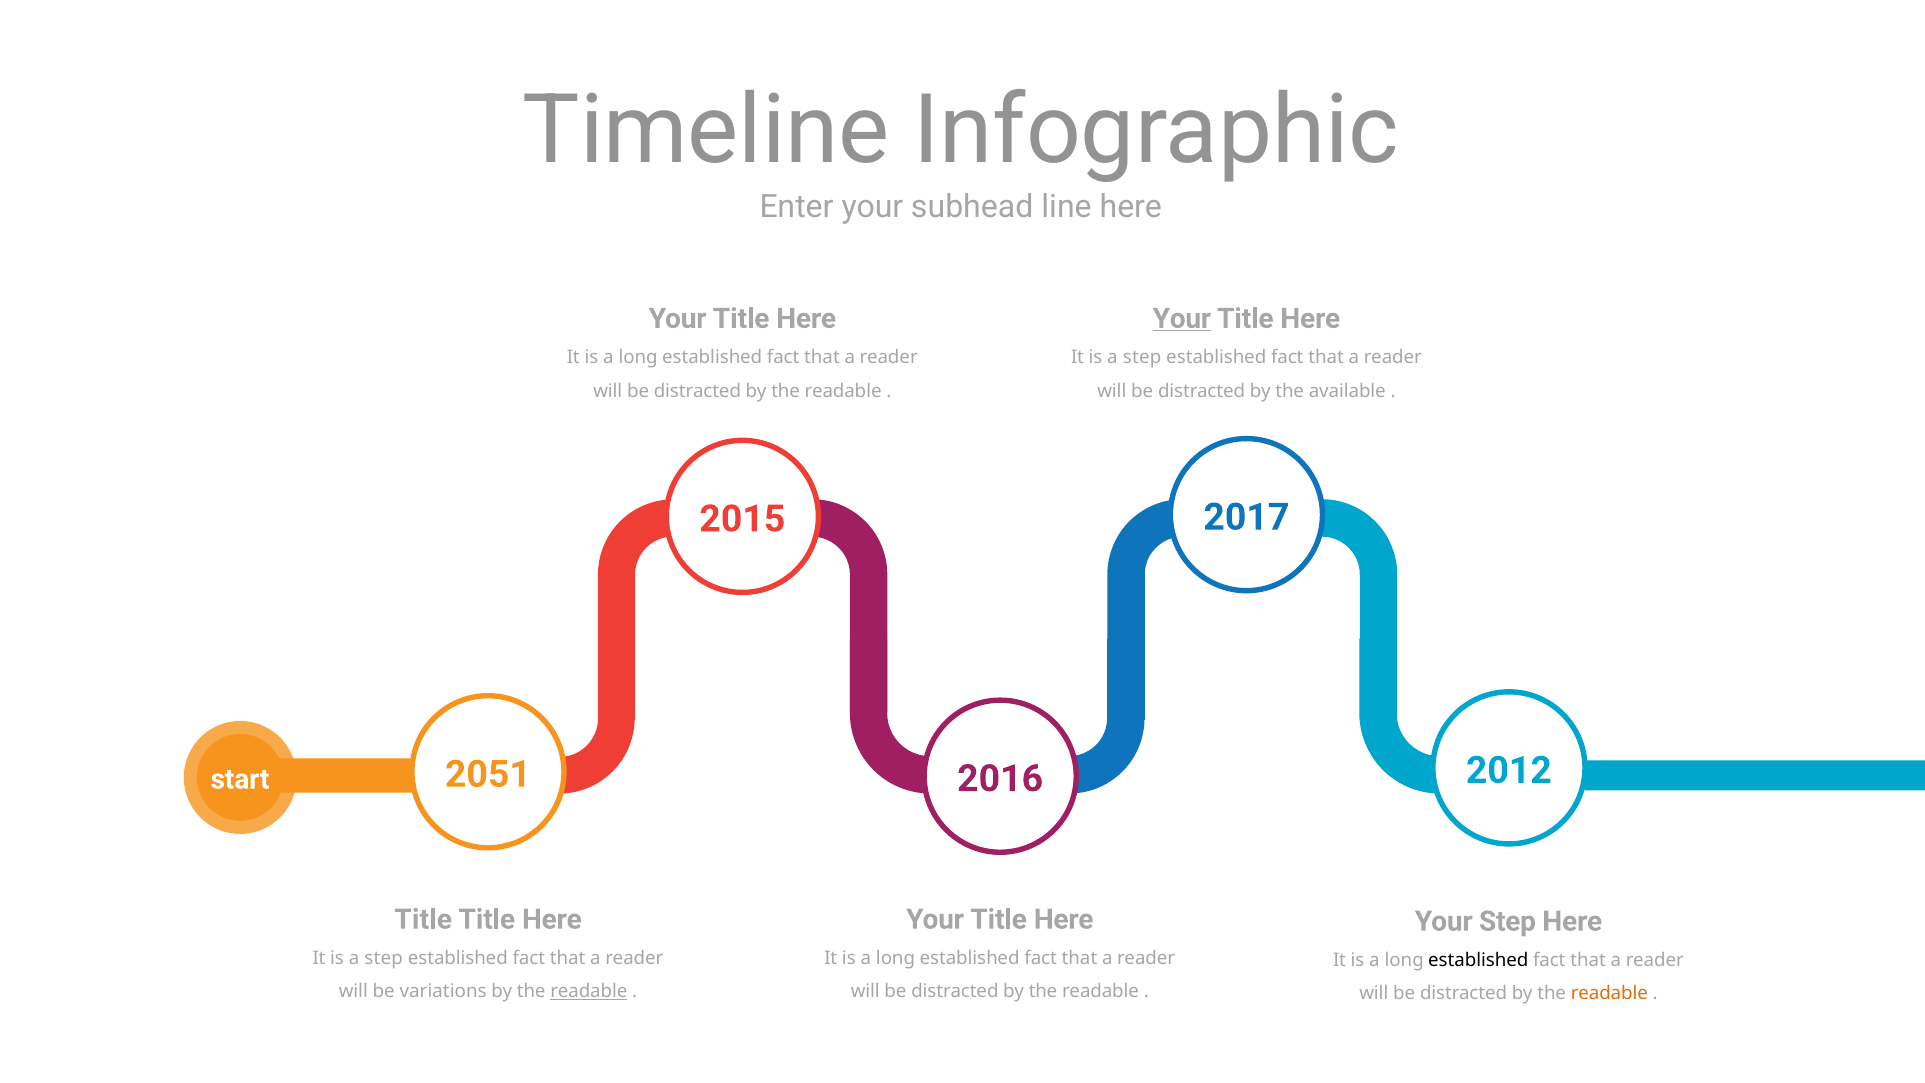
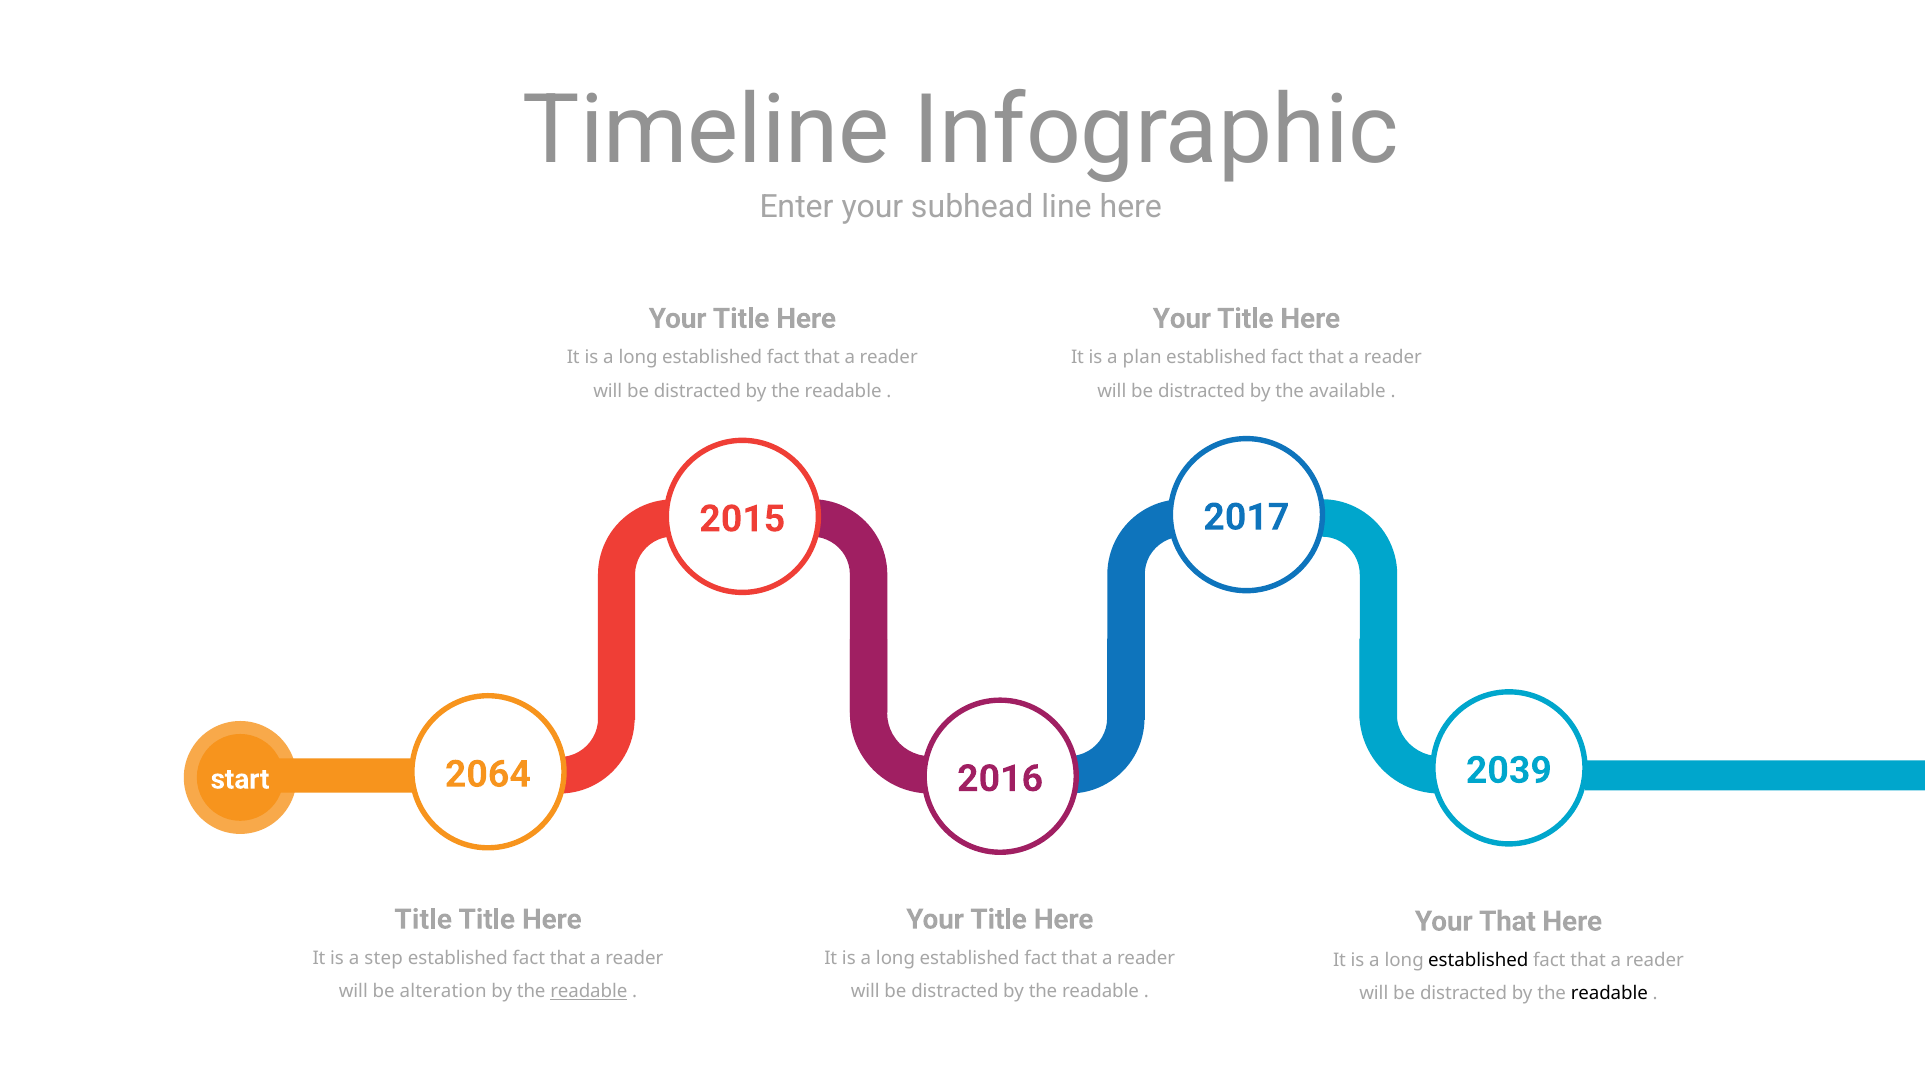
Your underline: present -> none (1182, 319)
step: step -> plan (1142, 357)
2012: 2012 -> 2039 (1509, 770)
2051: 2051 -> 2064 (488, 774)
Your Step: Step -> That (1507, 921)
variations: variations -> alteration (443, 991)
readable colour: orange -> black (1609, 994)
